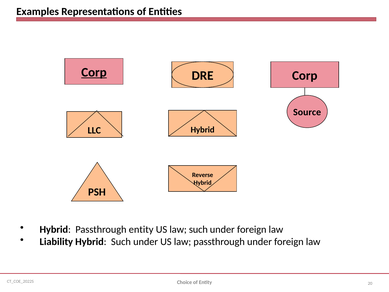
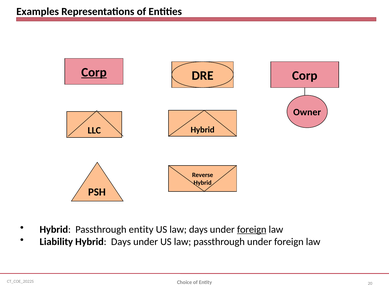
Source: Source -> Owner (307, 112)
law such: such -> days (198, 229)
foreign underline: none -> present (252, 229)
Hybrid Such: Such -> Days (121, 242)
